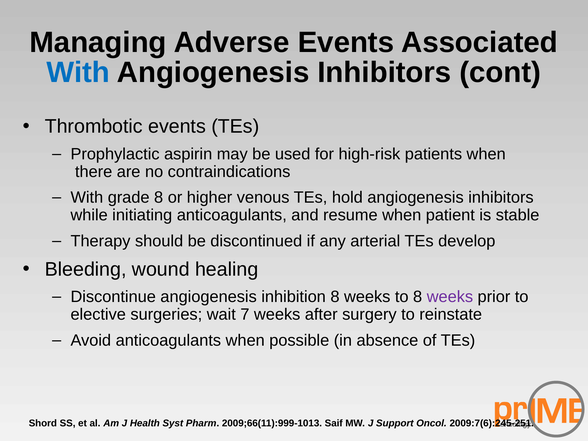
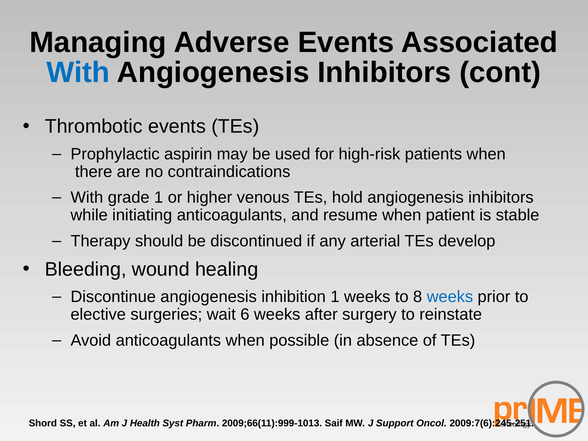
grade 8: 8 -> 1 (159, 198)
inhibition 8: 8 -> 1 (335, 297)
weeks colour: purple -> blue (450, 297)
7: 7 -> 6 (245, 315)
